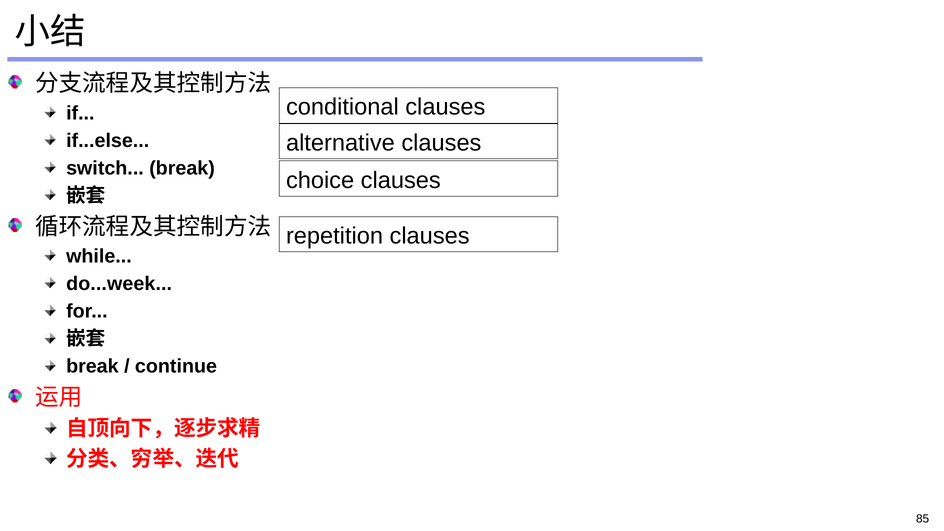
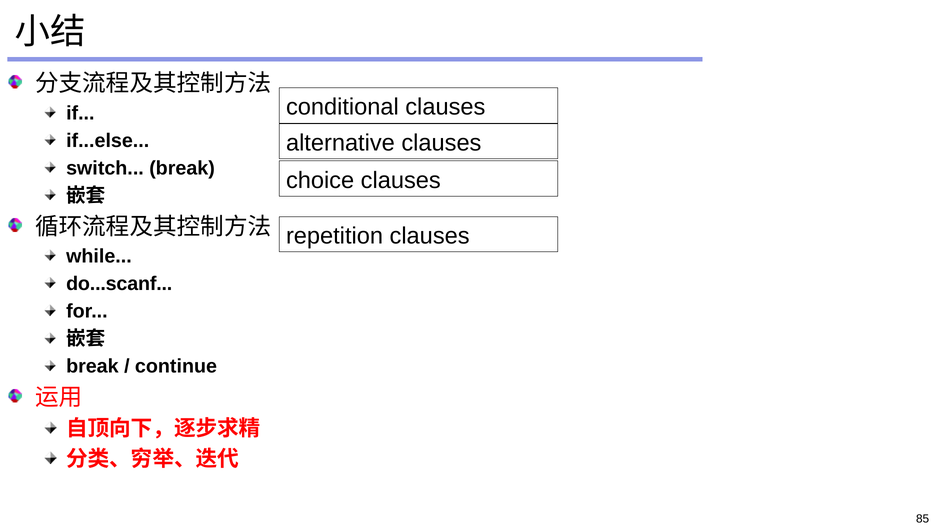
do...week: do...week -> do...scanf (119, 284)
